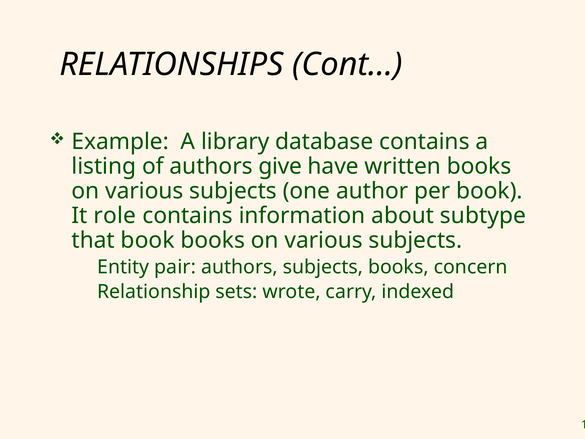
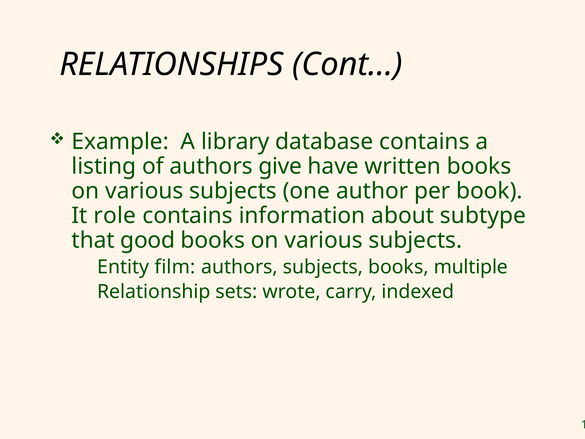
that book: book -> good (148, 240)
pair: pair -> film (175, 267)
concern: concern -> multiple (471, 267)
